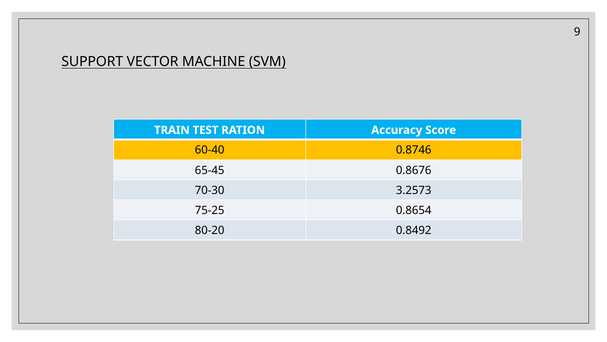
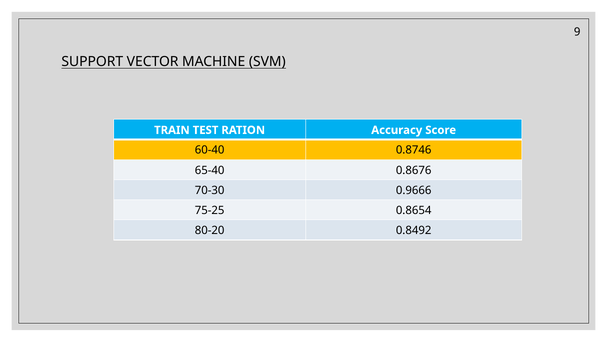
65-45: 65-45 -> 65-40 (210, 170)
3.2573: 3.2573 -> 0.9666 (414, 190)
